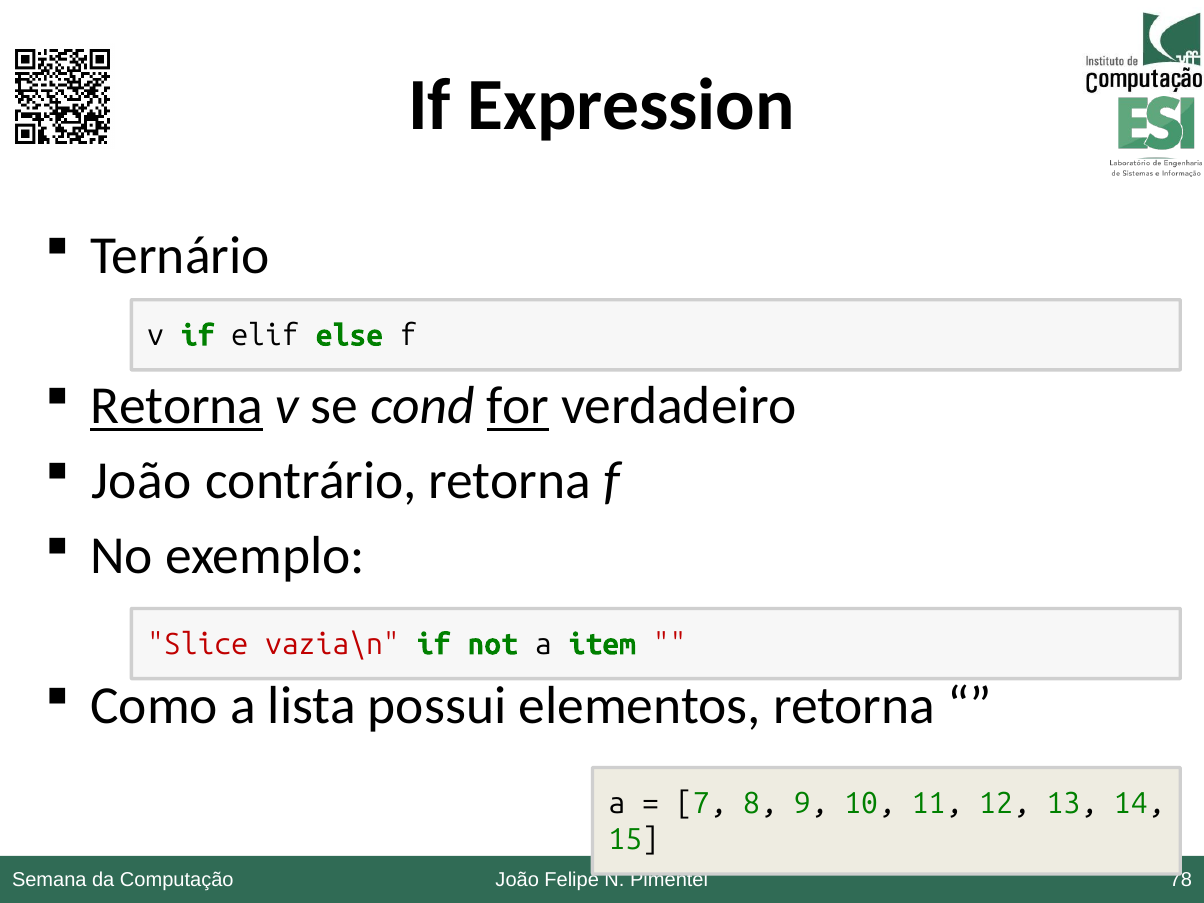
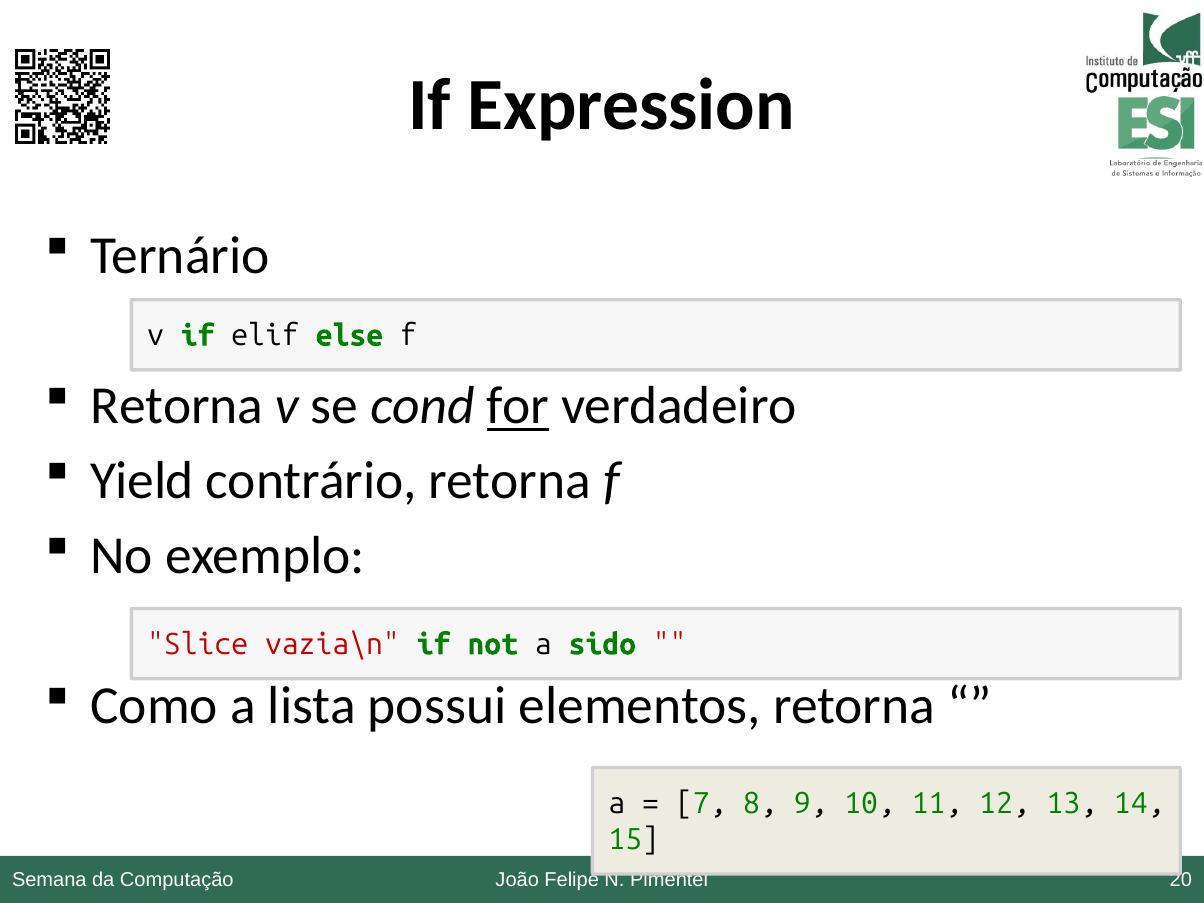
Retorna underline: present -> none (177, 406)
João: João -> Yield (142, 481)
item: item -> sido (602, 644)
78: 78 -> 20 (1181, 880)
